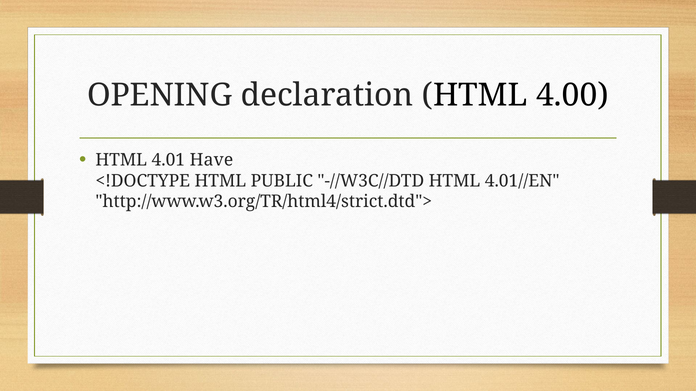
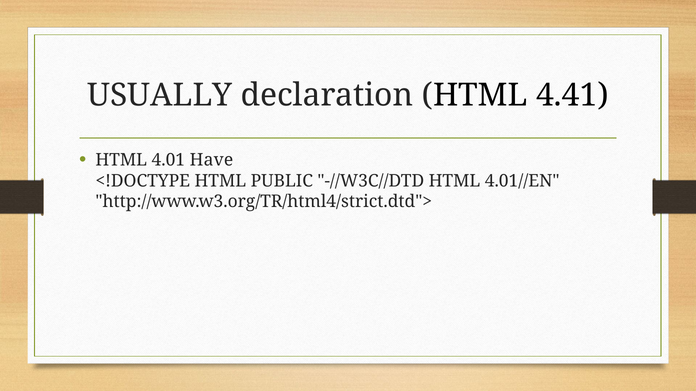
OPENING: OPENING -> USUALLY (160, 96)
4.00: 4.00 -> 4.41 (572, 96)
